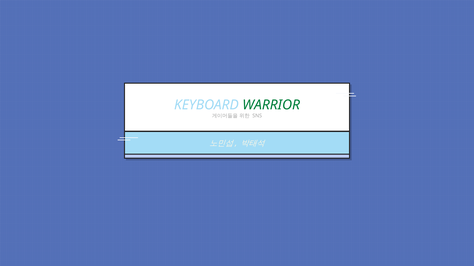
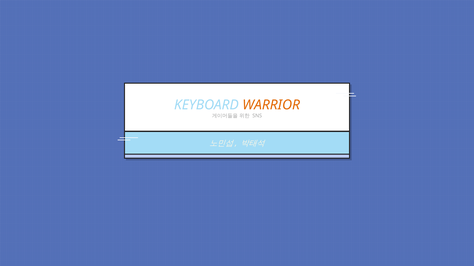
WARRIOR colour: green -> orange (271, 105)
